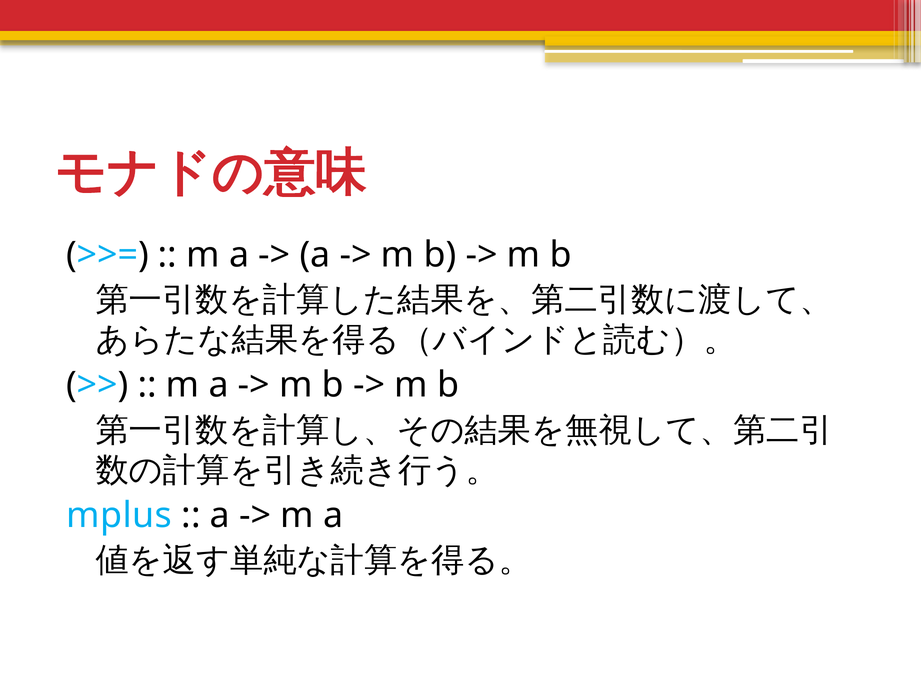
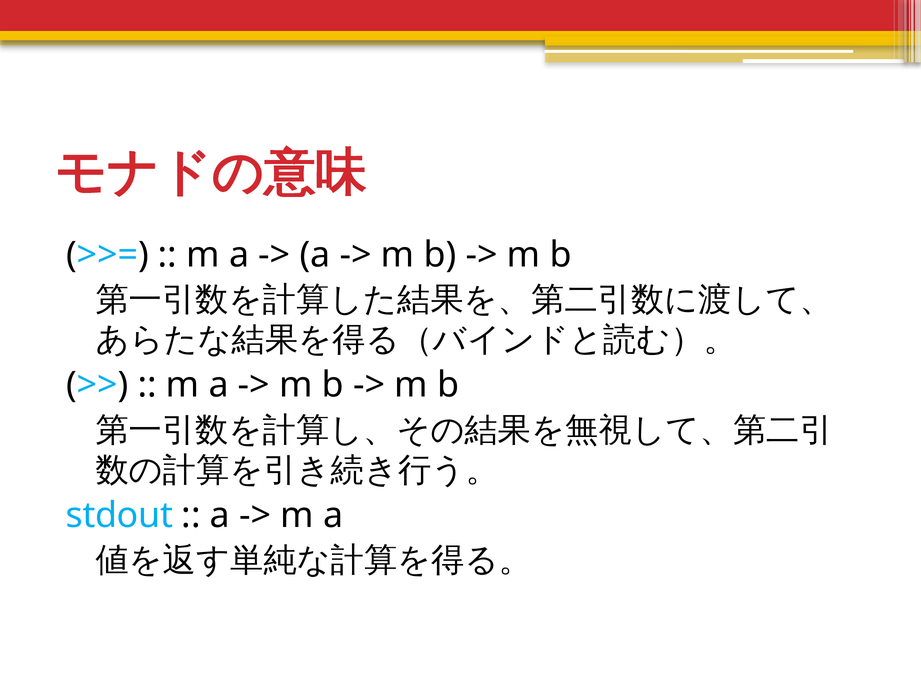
mplus: mplus -> stdout (119, 516)
